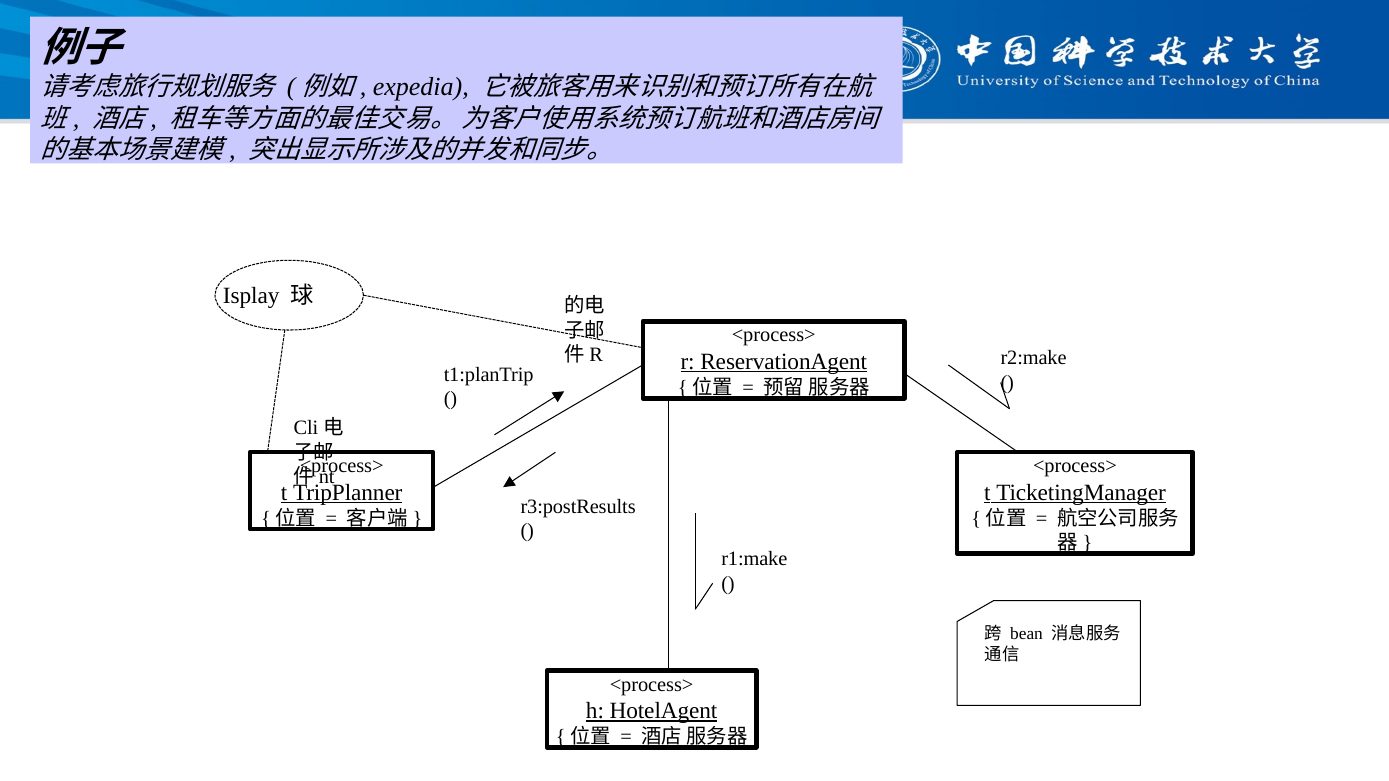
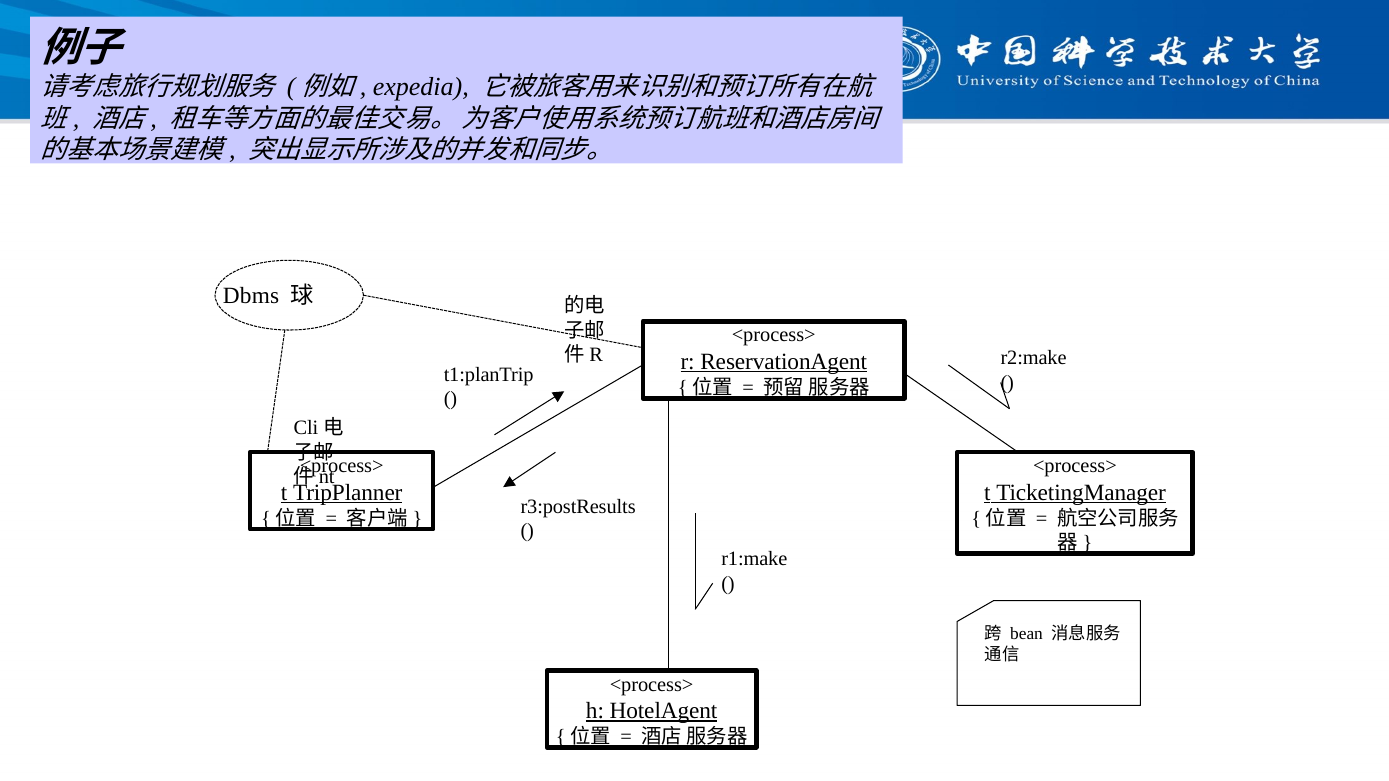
Isplay: Isplay -> Dbms (251, 296)
